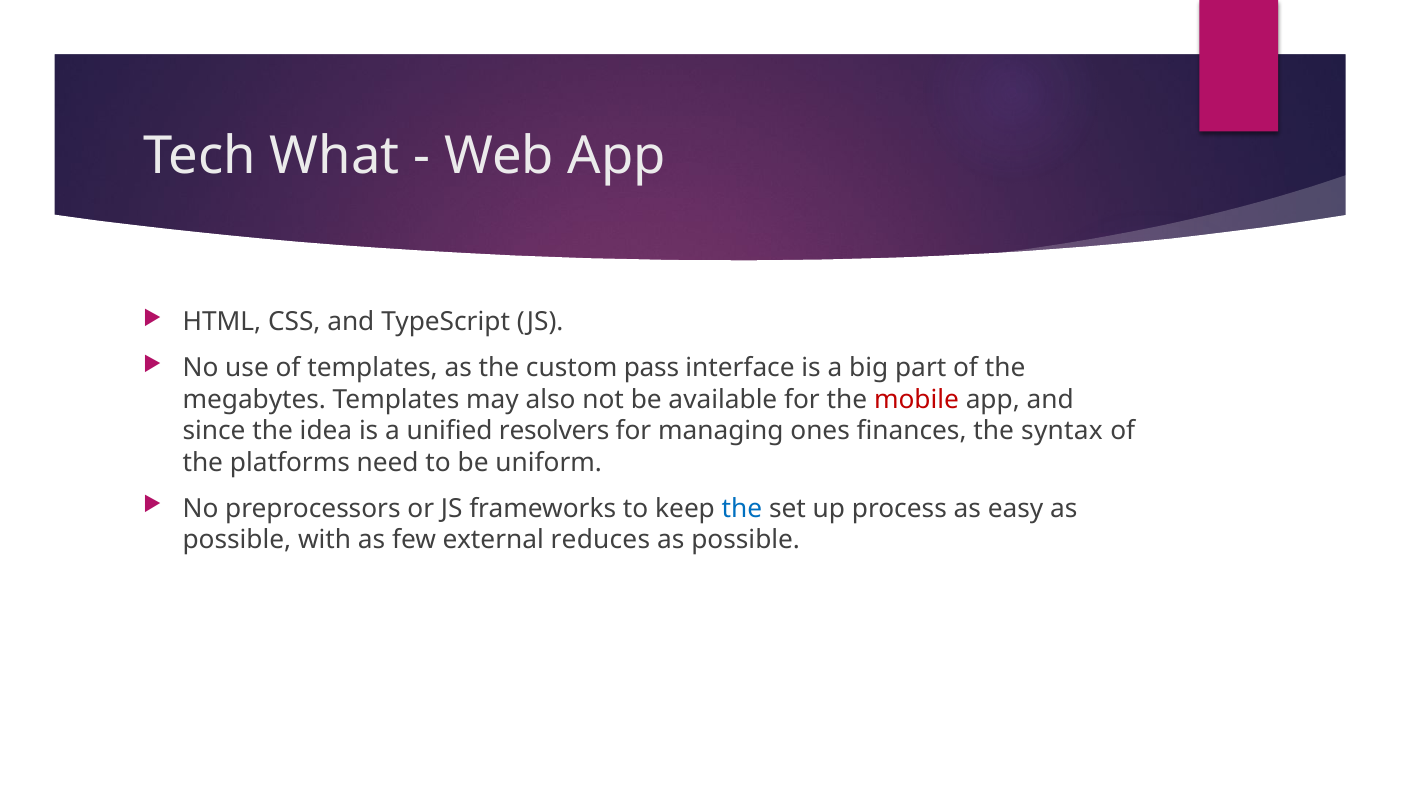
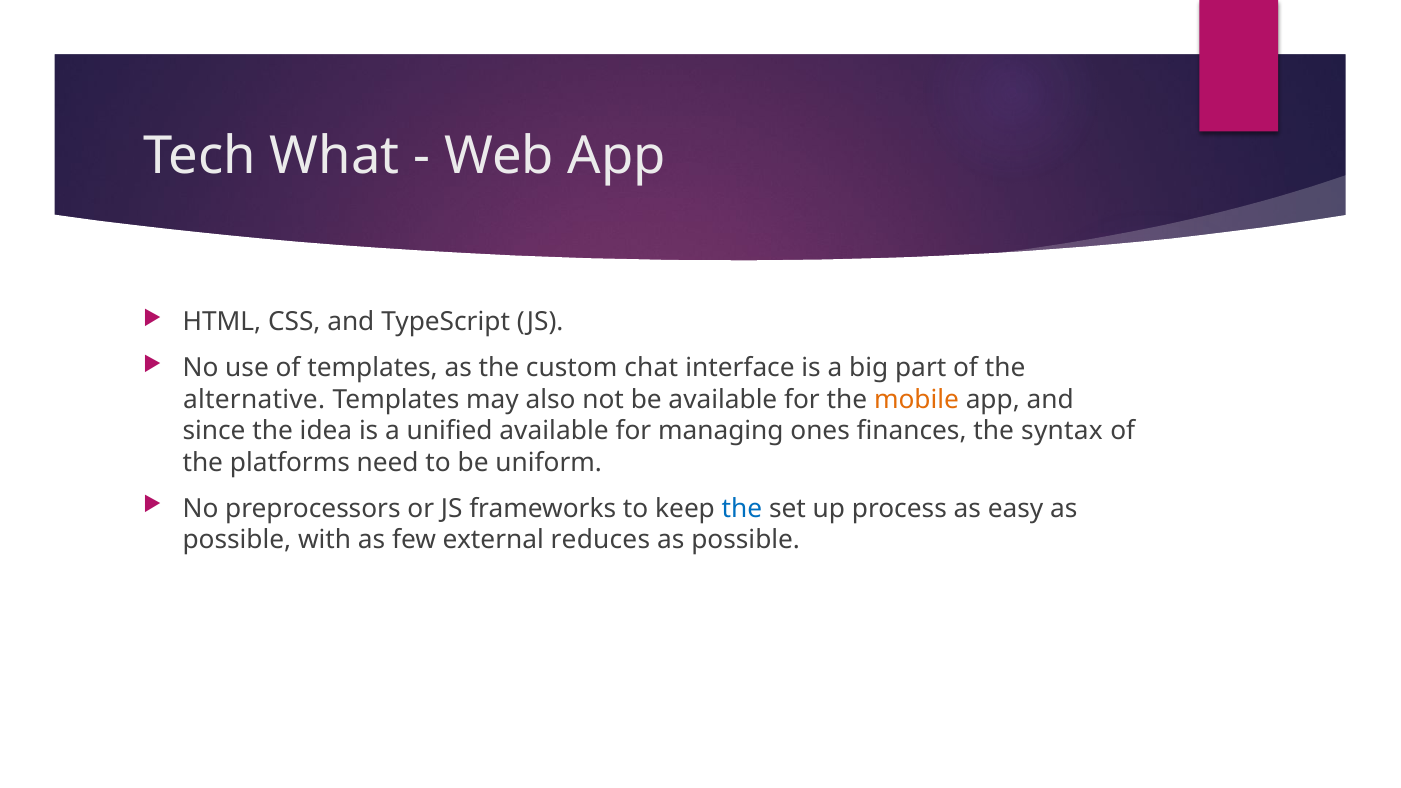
pass: pass -> chat (651, 368)
megabytes: megabytes -> alternative (254, 400)
mobile colour: red -> orange (916, 400)
unified resolvers: resolvers -> available (554, 431)
